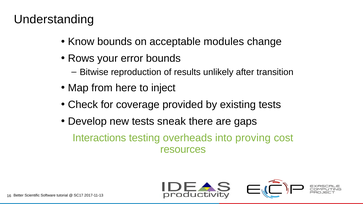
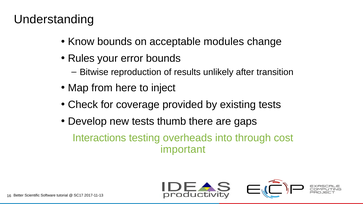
Rows: Rows -> Rules (81, 58)
sneak: sneak -> thumb (172, 121)
proving: proving -> through (253, 138)
resources: resources -> important (183, 150)
